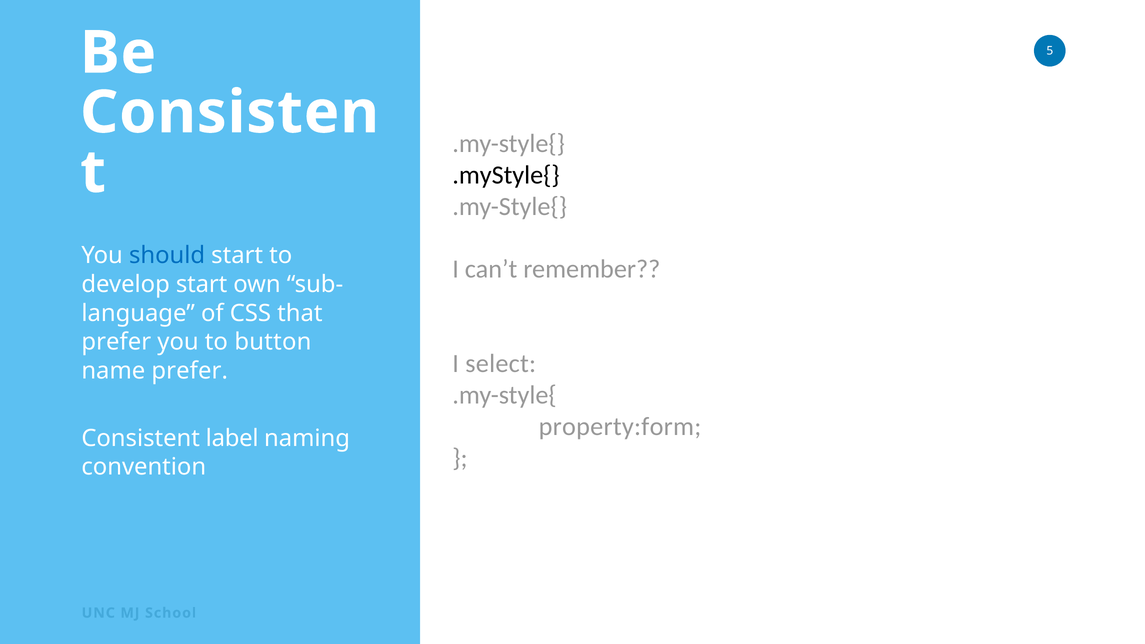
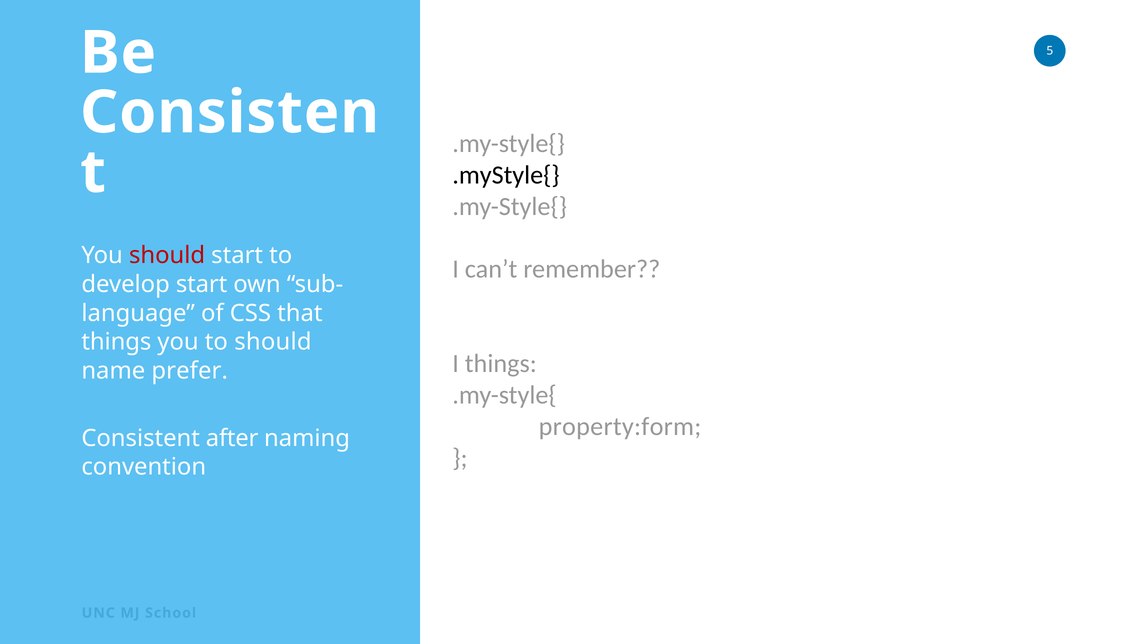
should colour: blue -> red (167, 256)
prefer: prefer -> things (116, 342)
to button: button -> should (273, 342)
I select: select -> things (501, 364)
label: label -> after (232, 438)
